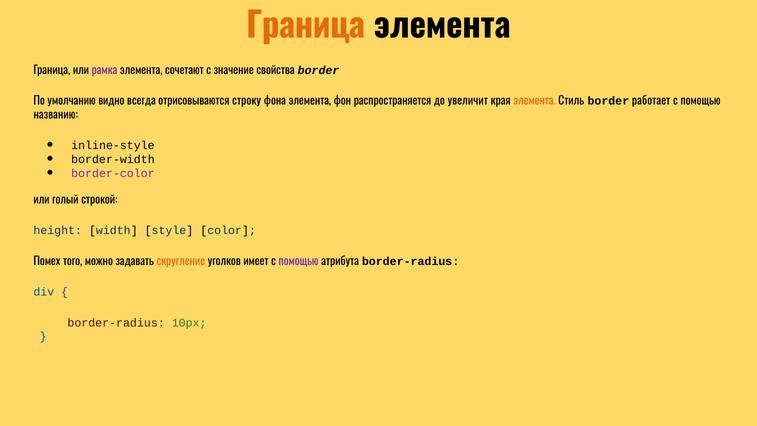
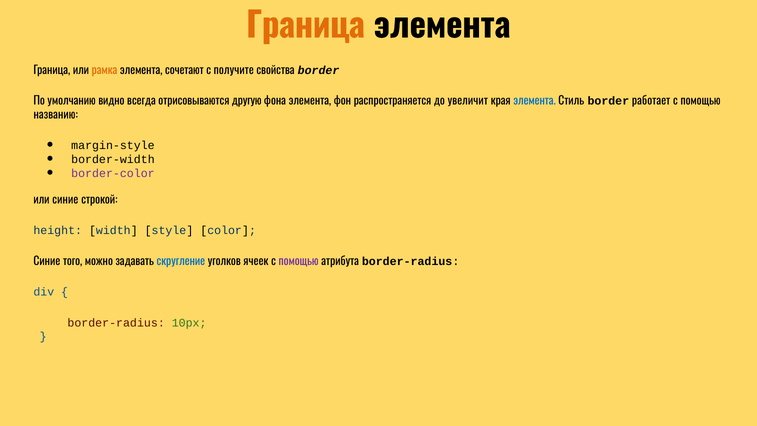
рамка colour: purple -> orange (104, 70)
значение: значение -> получите (234, 70)
строку: строку -> другую (247, 101)
элемента colour: orange -> blue (535, 101)
inline-style: inline-style -> margin-style (113, 146)
или голый: голый -> синие (65, 200)
Помех: Помех -> Синие (47, 261)
скругление colour: orange -> blue (181, 261)
имеет: имеет -> ячеек (256, 261)
